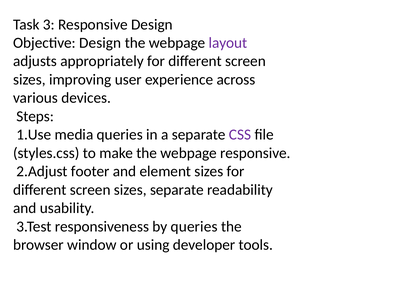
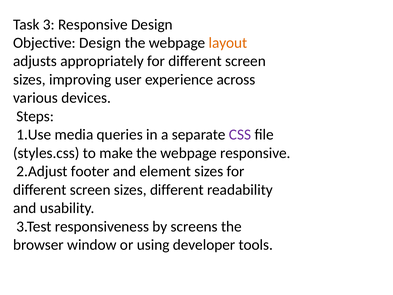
layout colour: purple -> orange (228, 43)
sizes separate: separate -> different (177, 190)
by queries: queries -> screens (194, 226)
